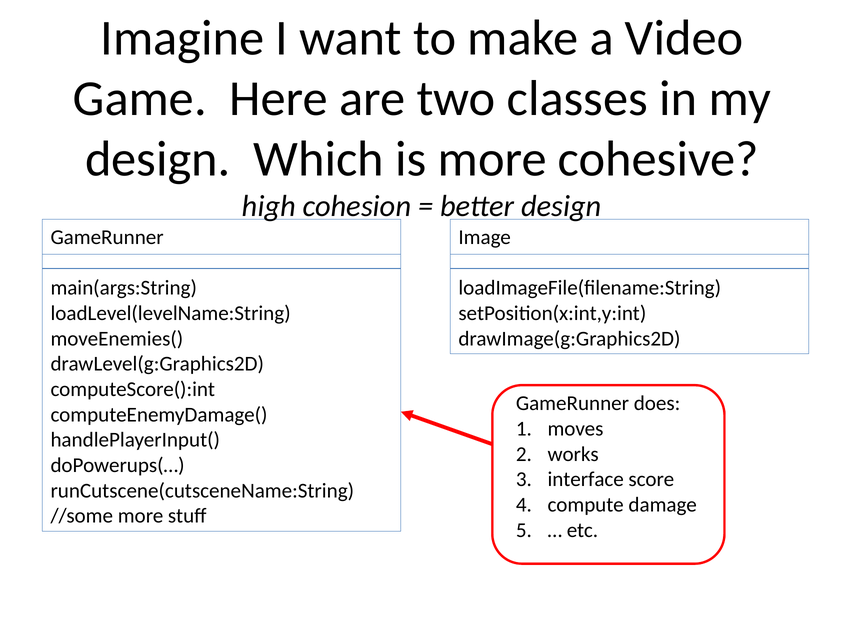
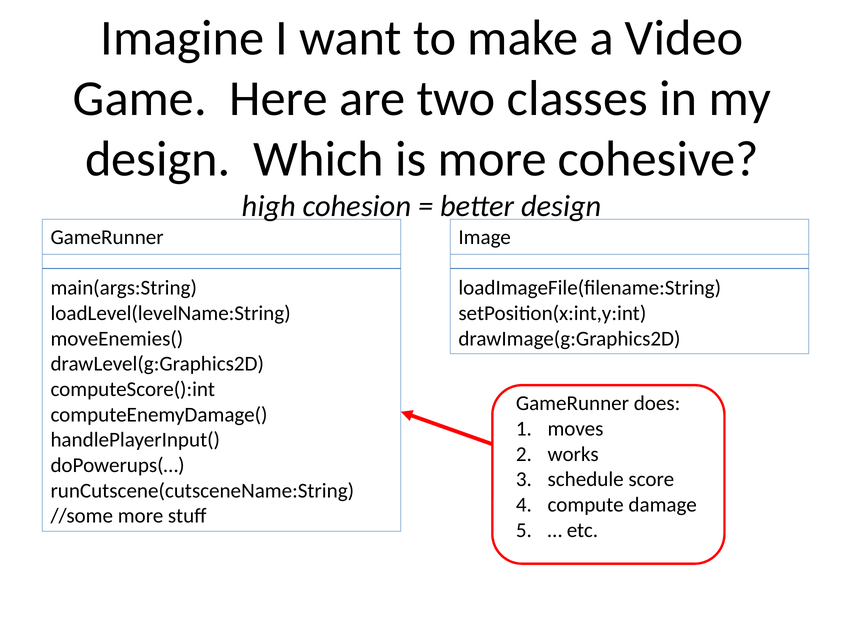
interface: interface -> schedule (586, 479)
